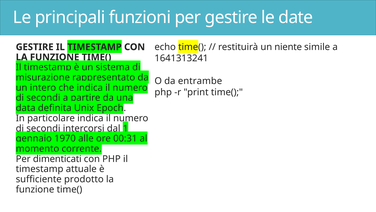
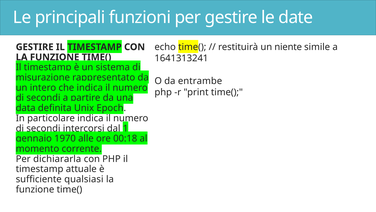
00:31: 00:31 -> 00:18 (125, 138)
dimenticati: dimenticati -> dichiararla (57, 159)
prodotto: prodotto -> qualsiasi (84, 179)
